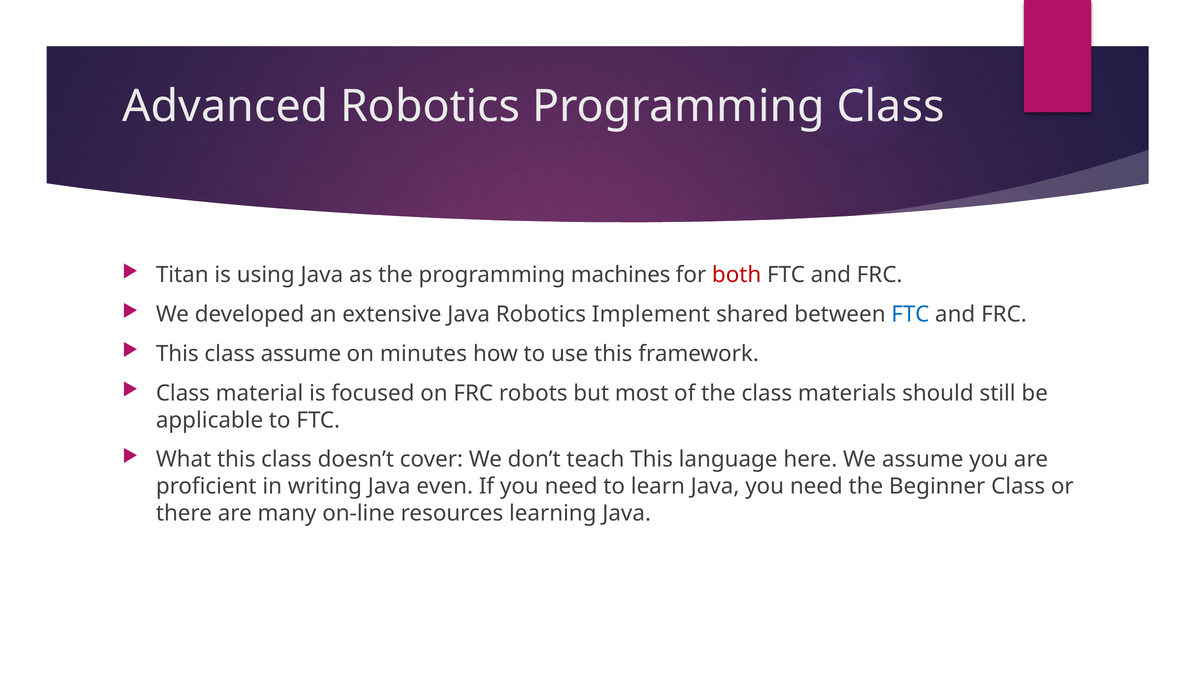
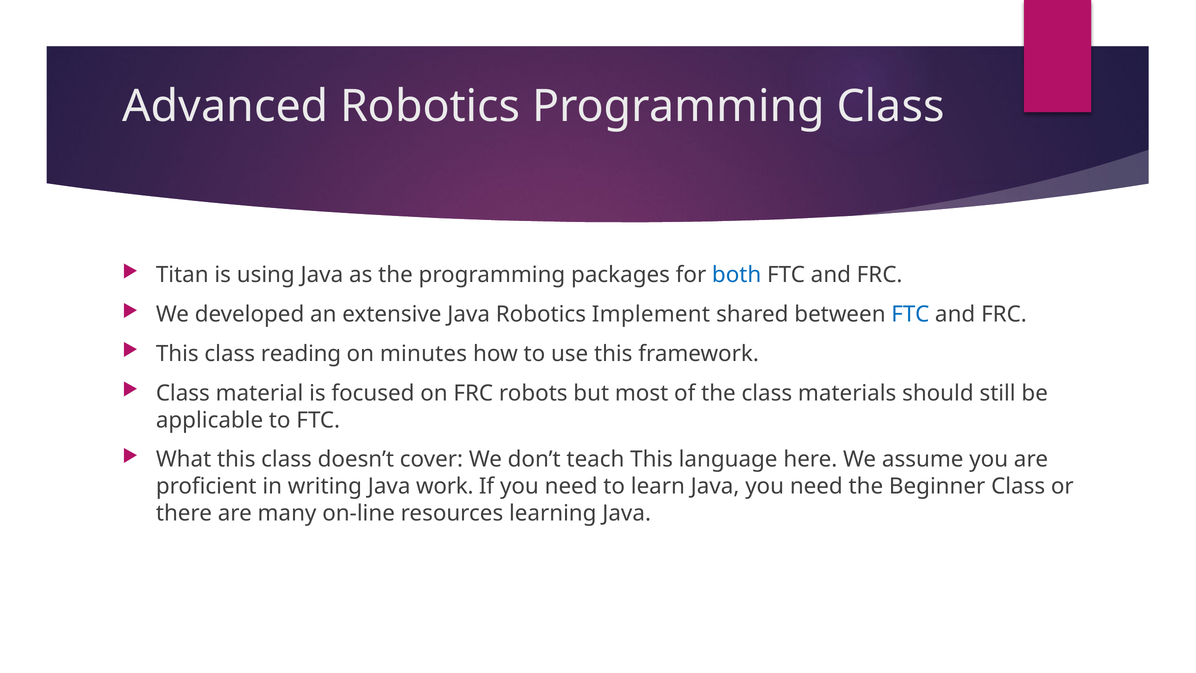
machines: machines -> packages (621, 275)
both colour: red -> blue (737, 275)
class assume: assume -> reading (301, 354)
even: even -> work (445, 486)
